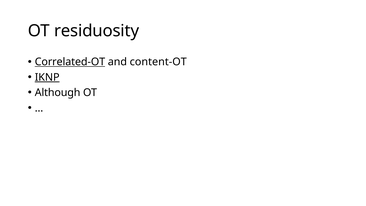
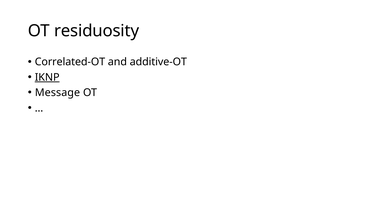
Correlated-OT underline: present -> none (70, 62)
content-OT: content-OT -> additive-OT (158, 62)
Although: Although -> Message (57, 93)
